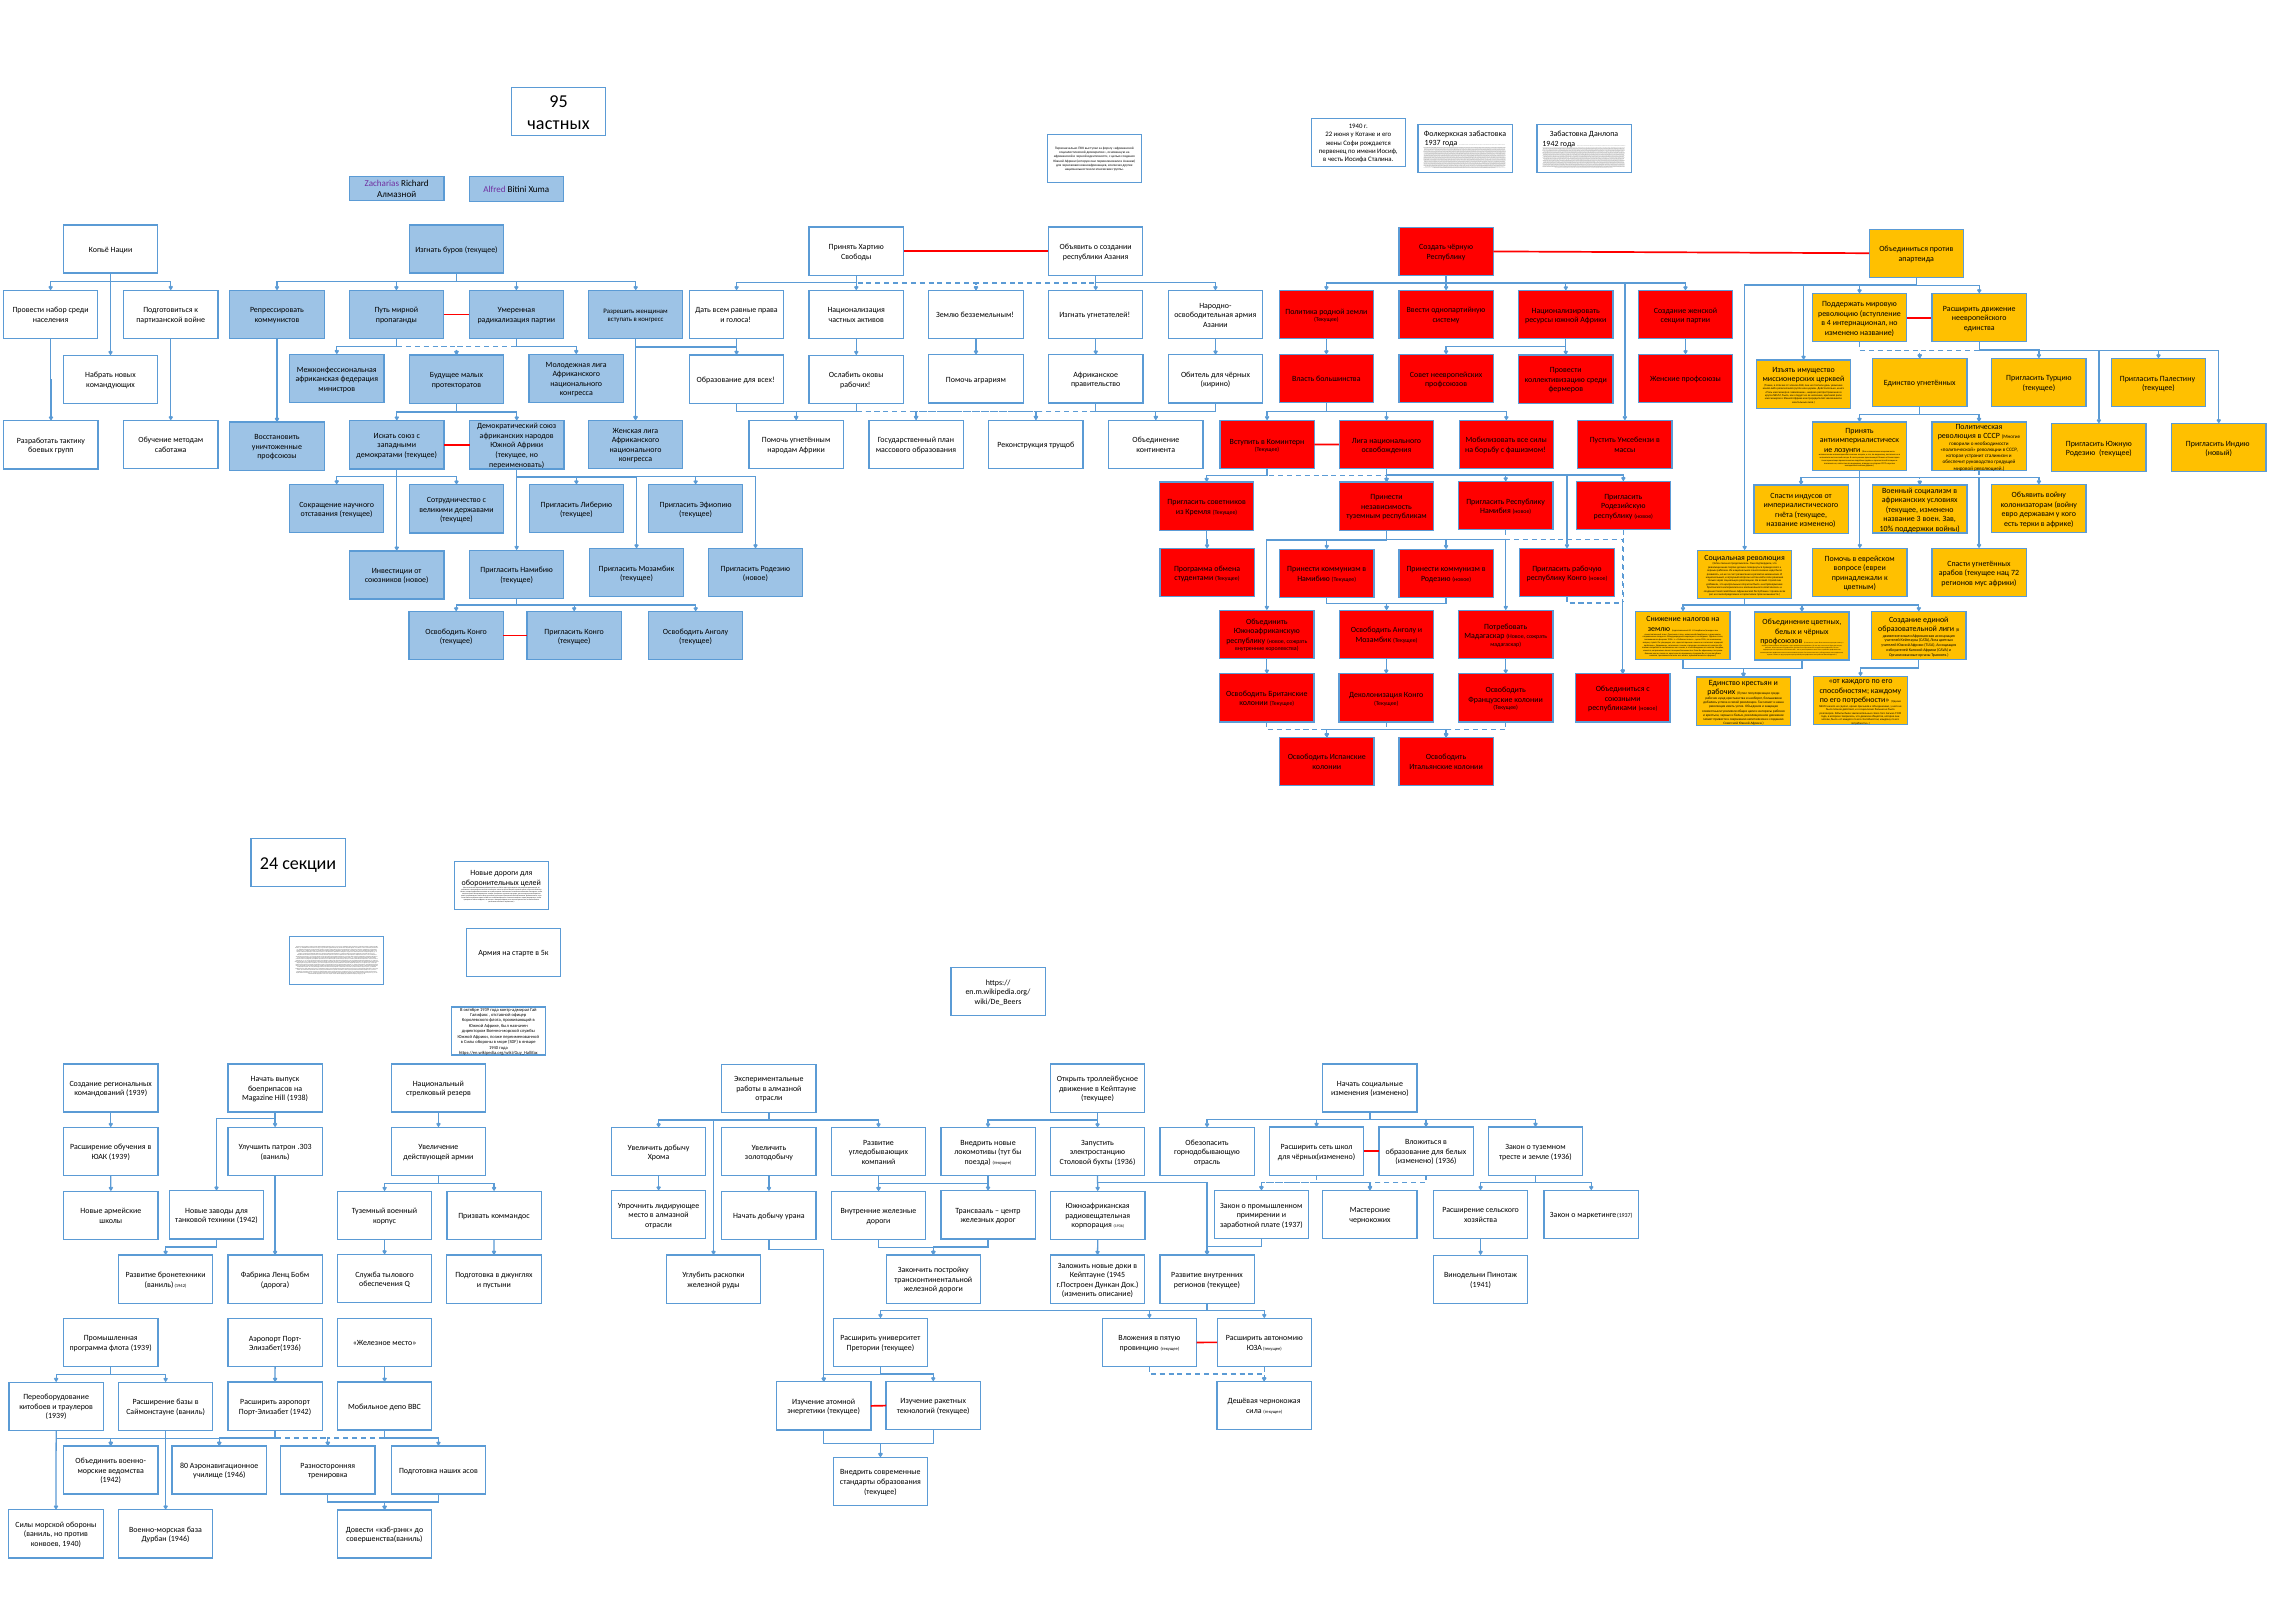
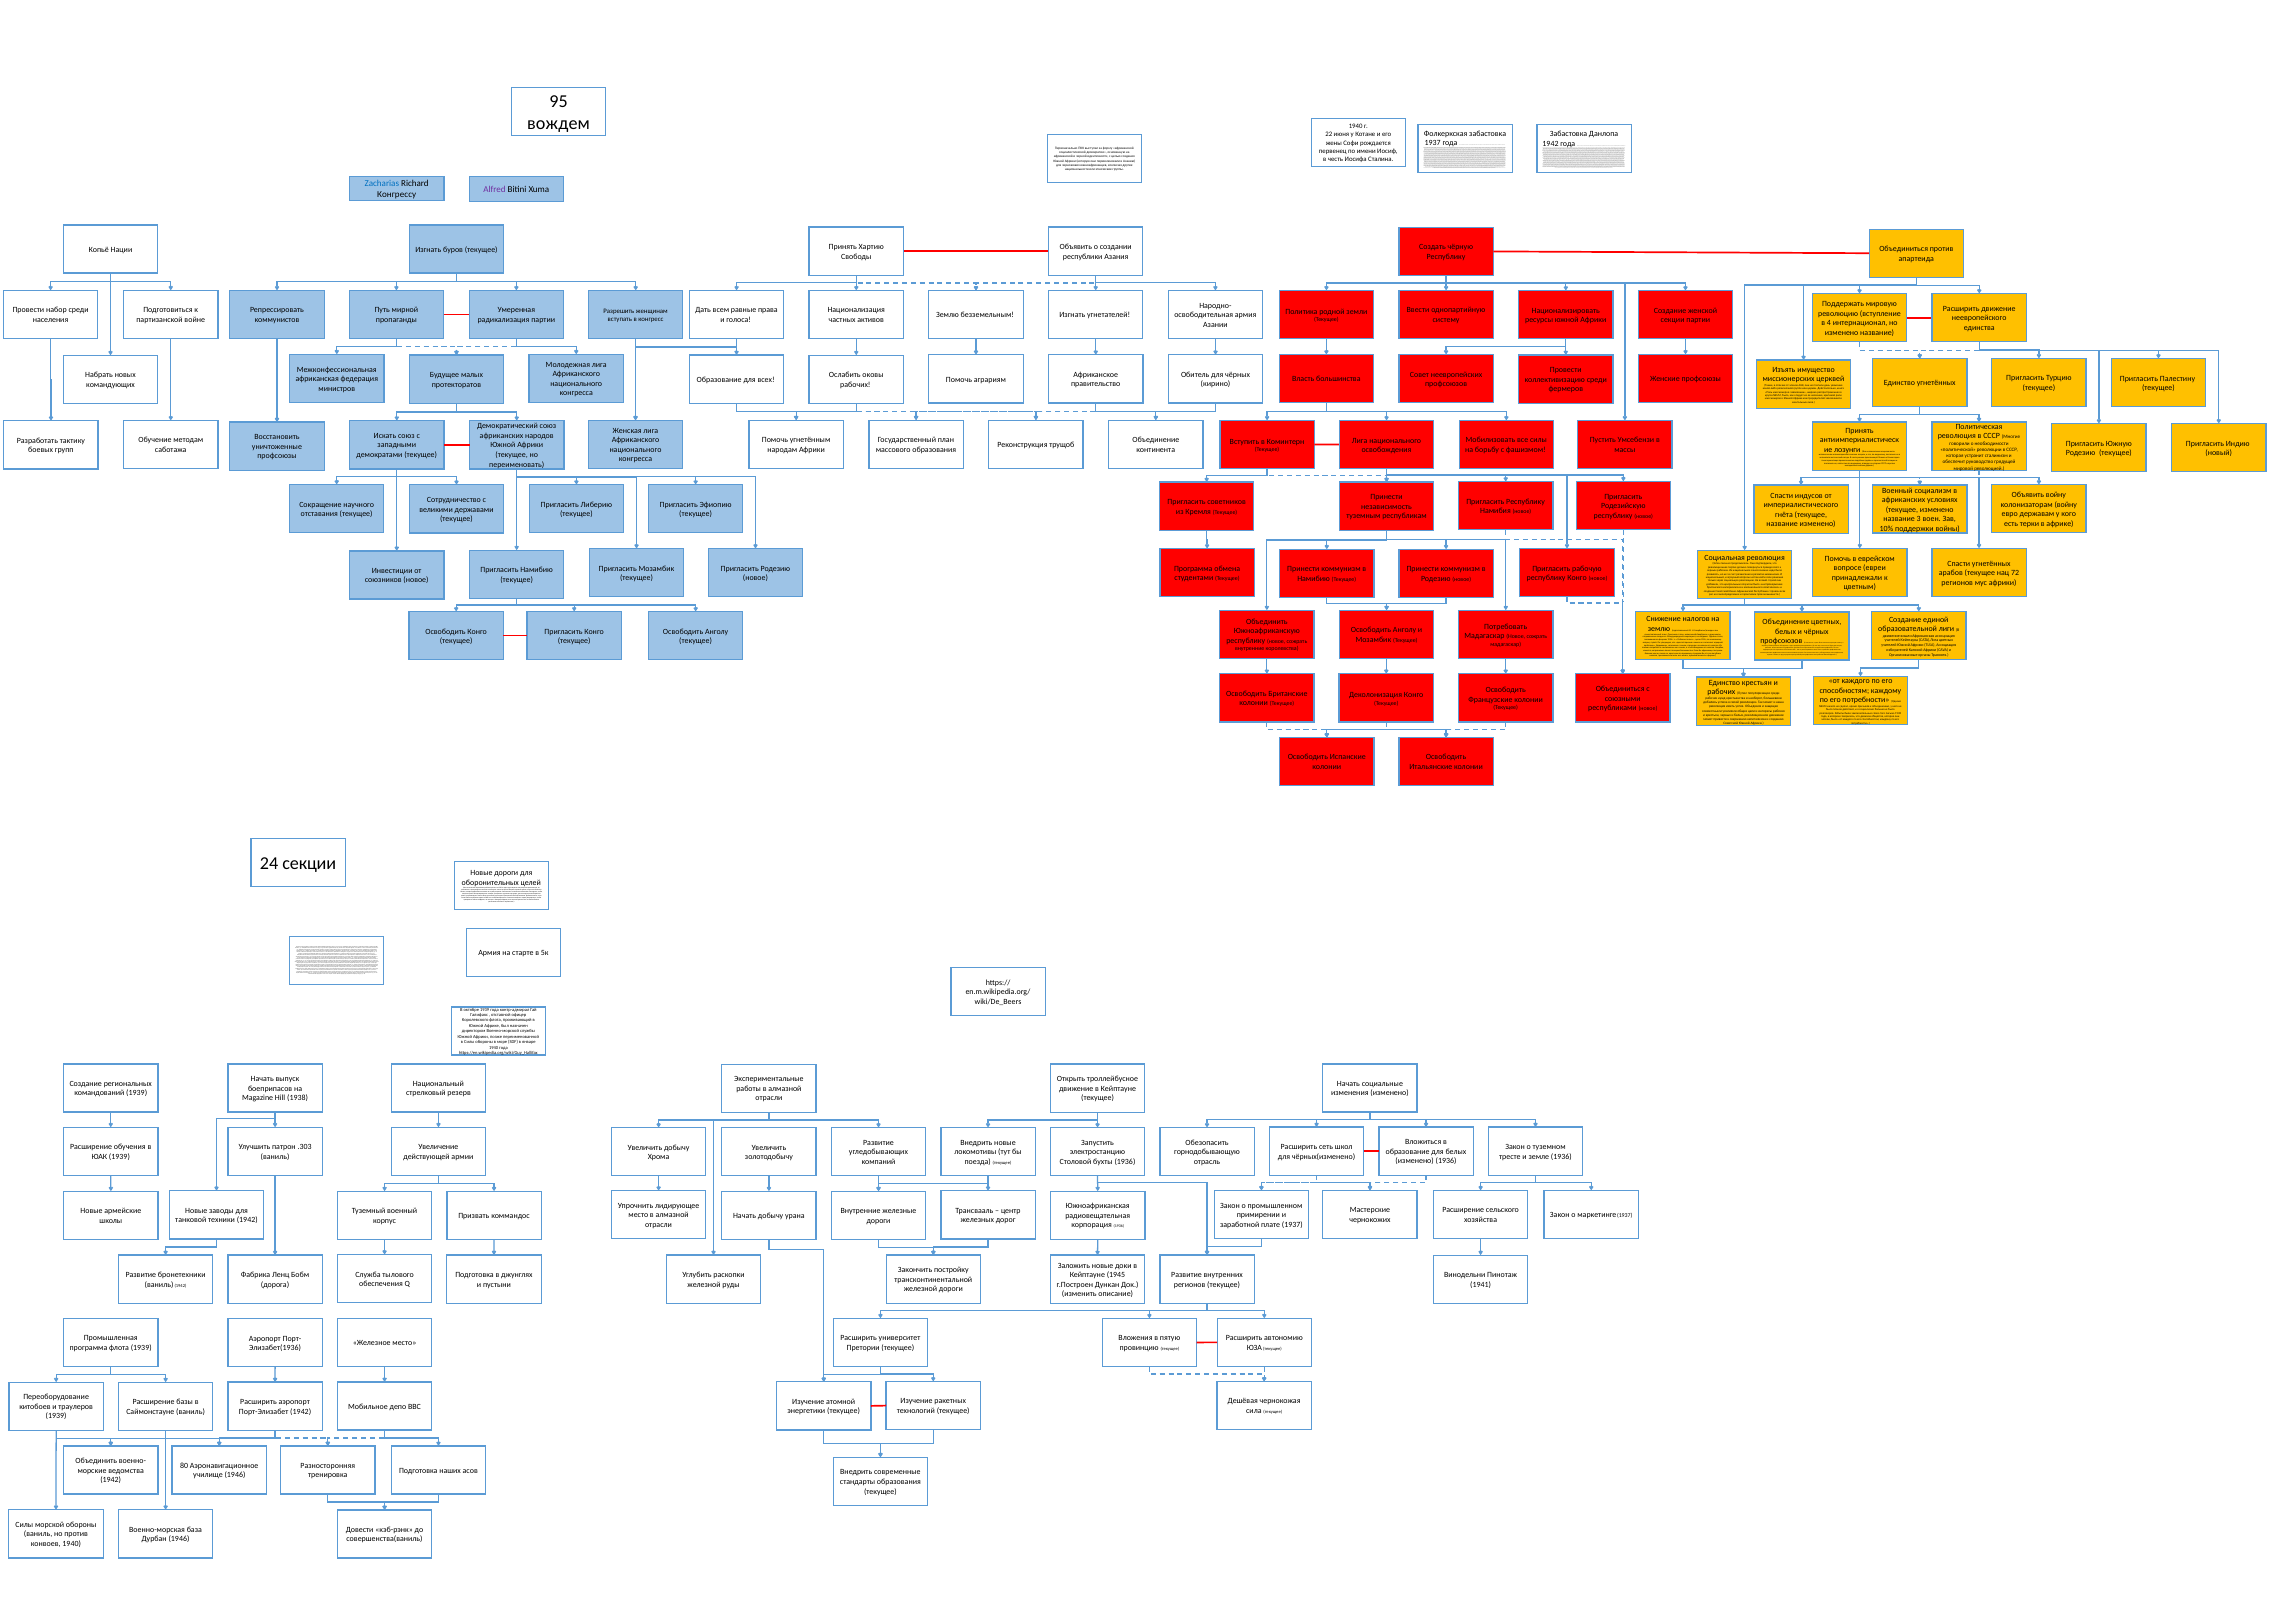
частных: частных -> вождем (559, 124)
Zacharias colour: purple -> blue (382, 184)
Алмазной: Алмазной -> Конгрессу (397, 195)
